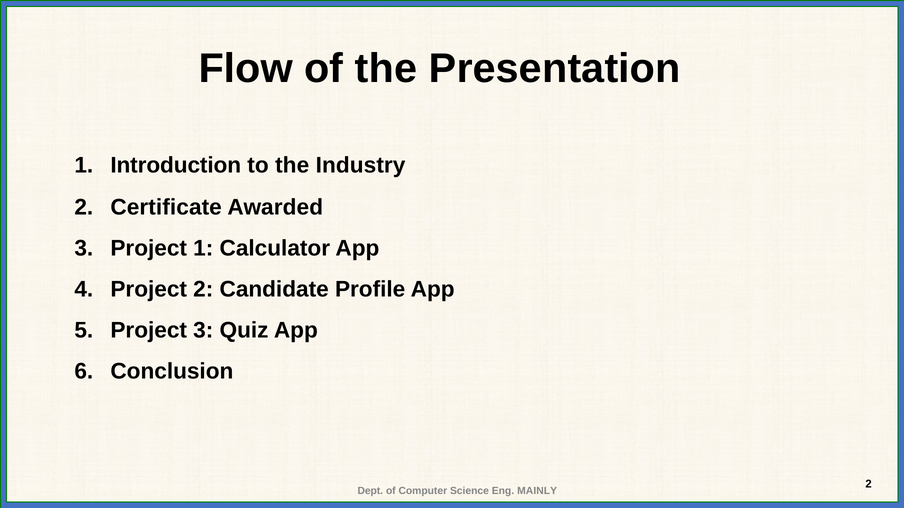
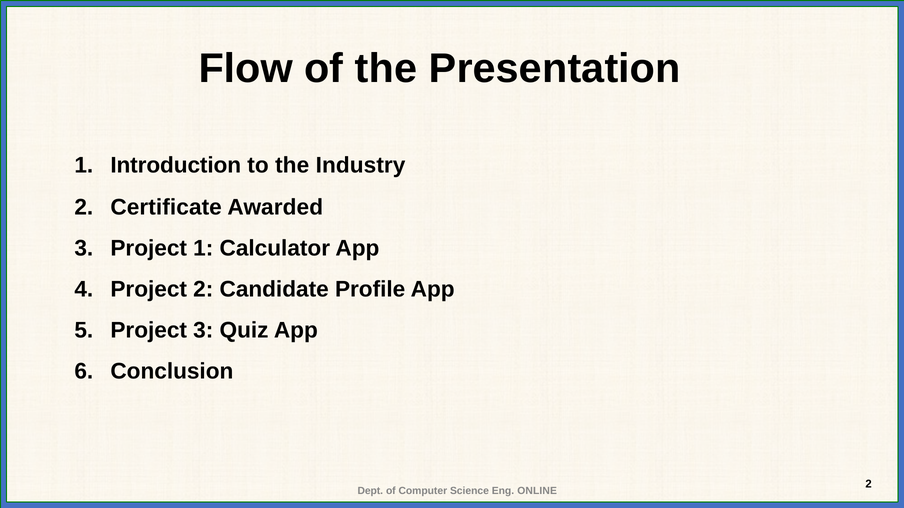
MAINLY: MAINLY -> ONLINE (537, 491)
